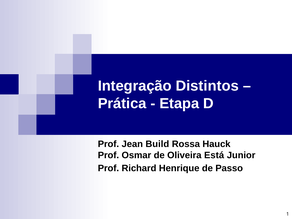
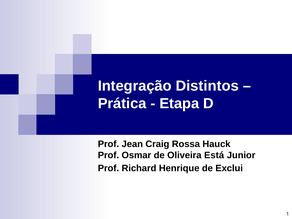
Build: Build -> Craig (157, 144)
Passo: Passo -> Exclui (229, 168)
